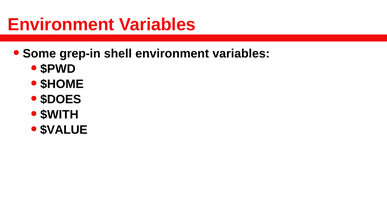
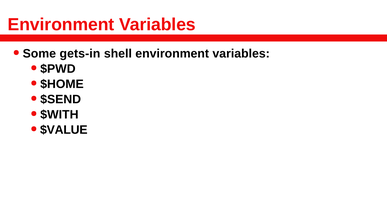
grep-in: grep-in -> gets-in (80, 54)
$DOES: $DOES -> $SEND (61, 99)
